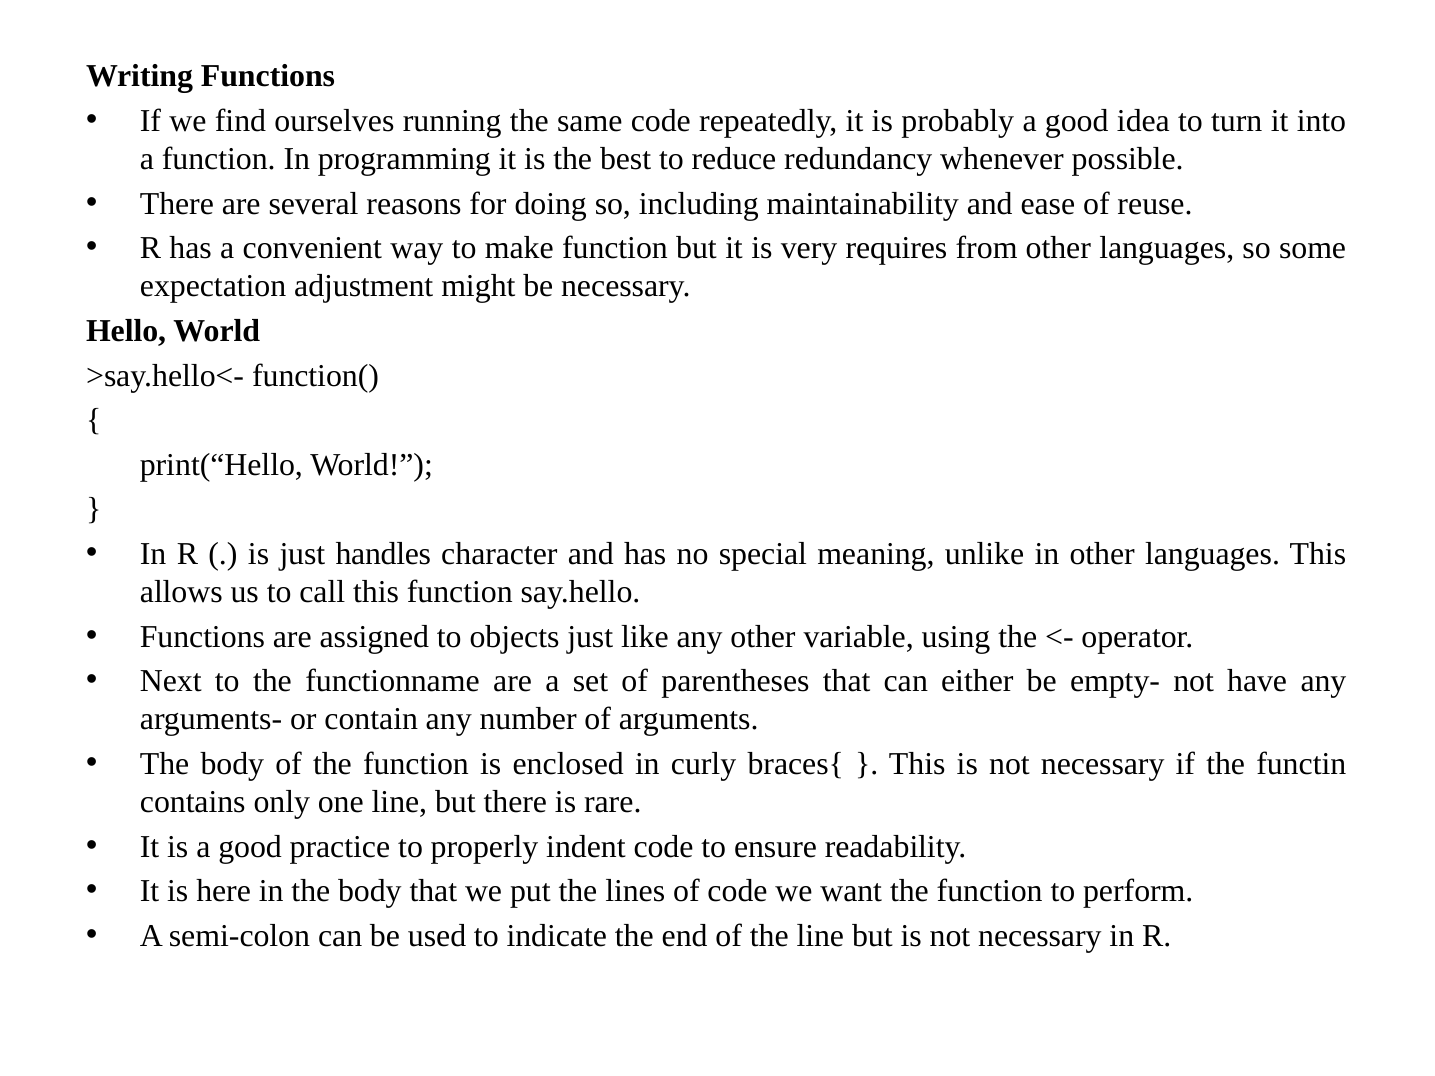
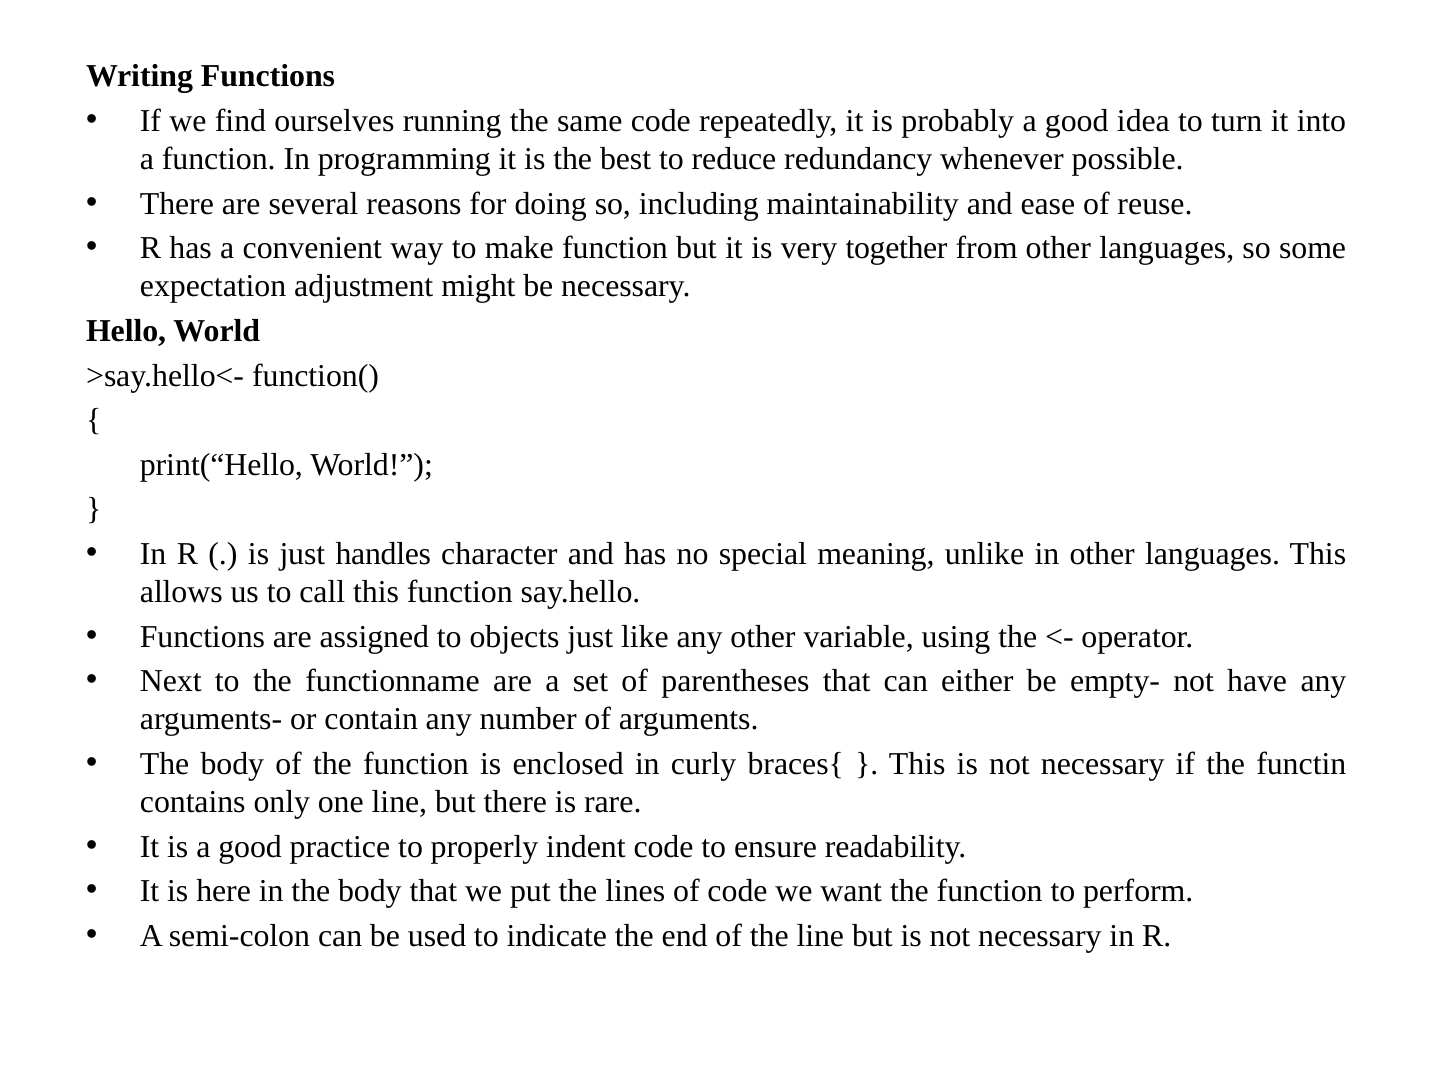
requires: requires -> together (897, 248)
